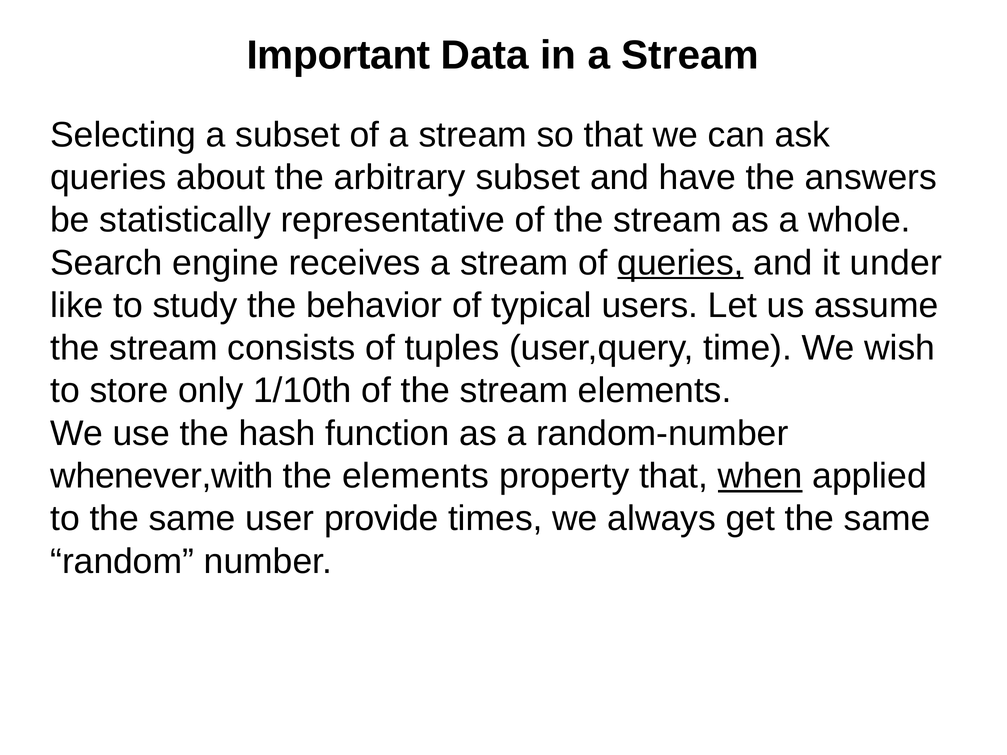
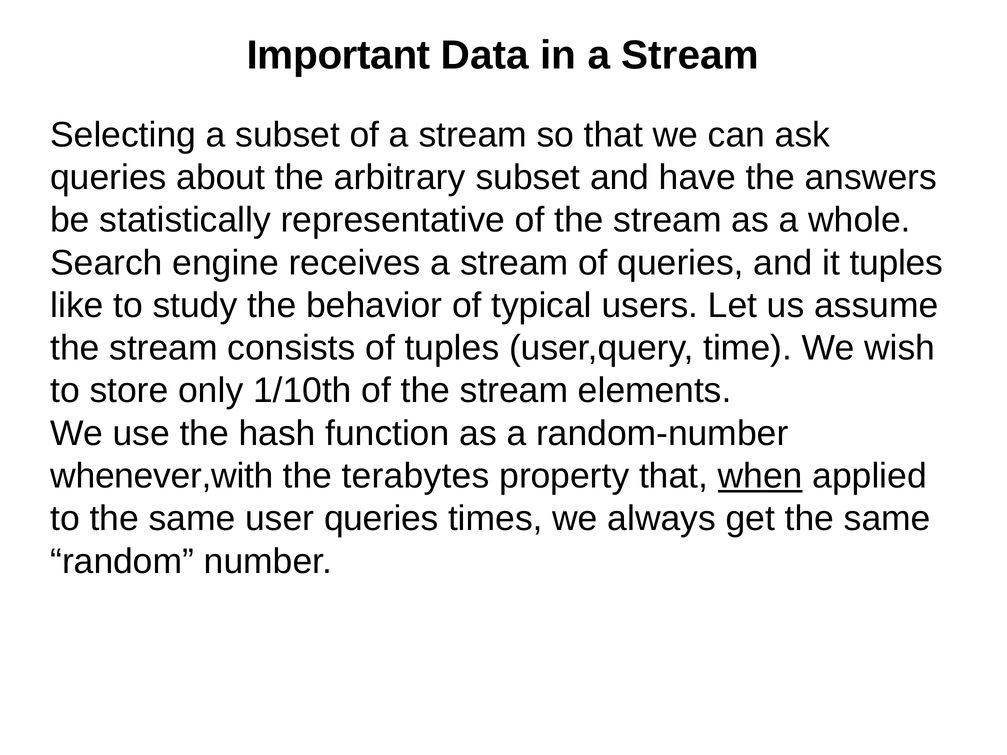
queries underline: present -> none (681, 263)
it under: under -> tuples (896, 263)
the elements: elements -> terabytes (416, 476)
user provide: provide -> queries (381, 519)
